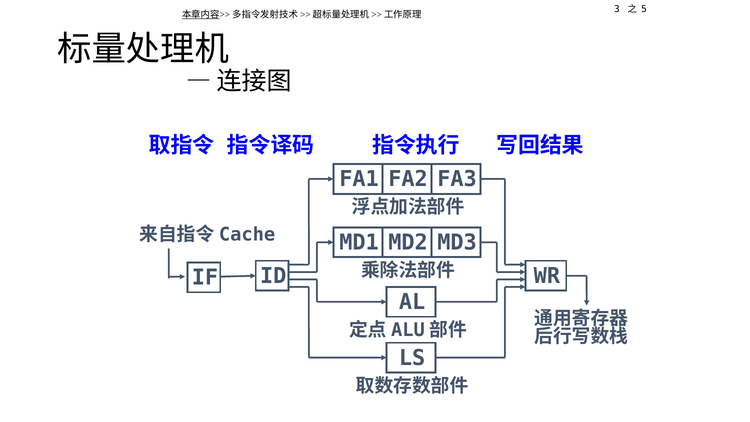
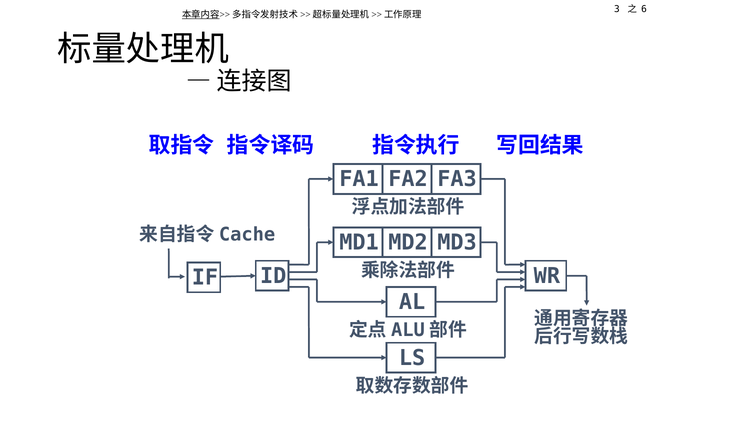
5: 5 -> 6 (644, 9)
